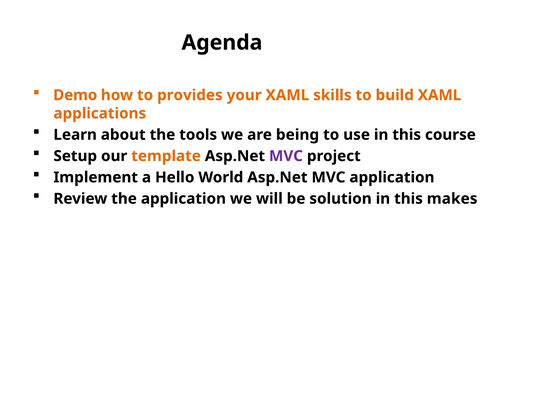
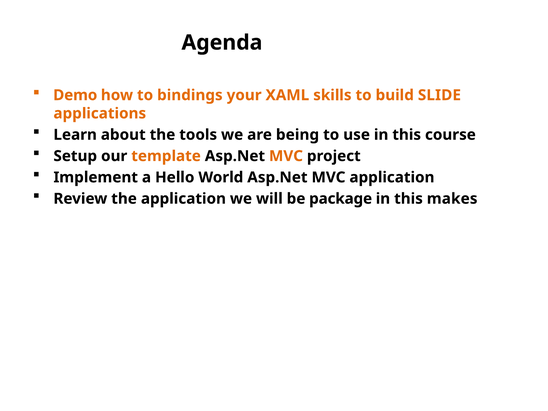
provides: provides -> bindings (190, 95)
build XAML: XAML -> SLIDE (439, 95)
MVC colour: purple -> orange (286, 156)
solution: solution -> package (341, 199)
